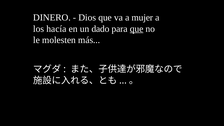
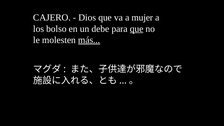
DINERO: DINERO -> CAJERO (52, 18)
hacía: hacía -> bolso (56, 29)
dado: dado -> debe (100, 29)
más underline: none -> present (89, 40)
